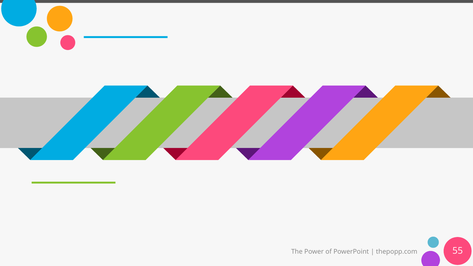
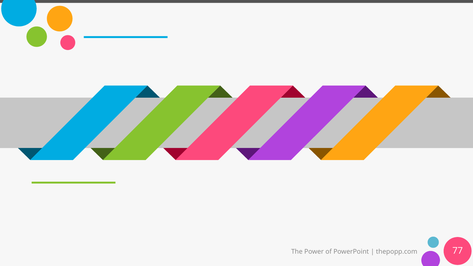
55: 55 -> 77 (458, 251)
